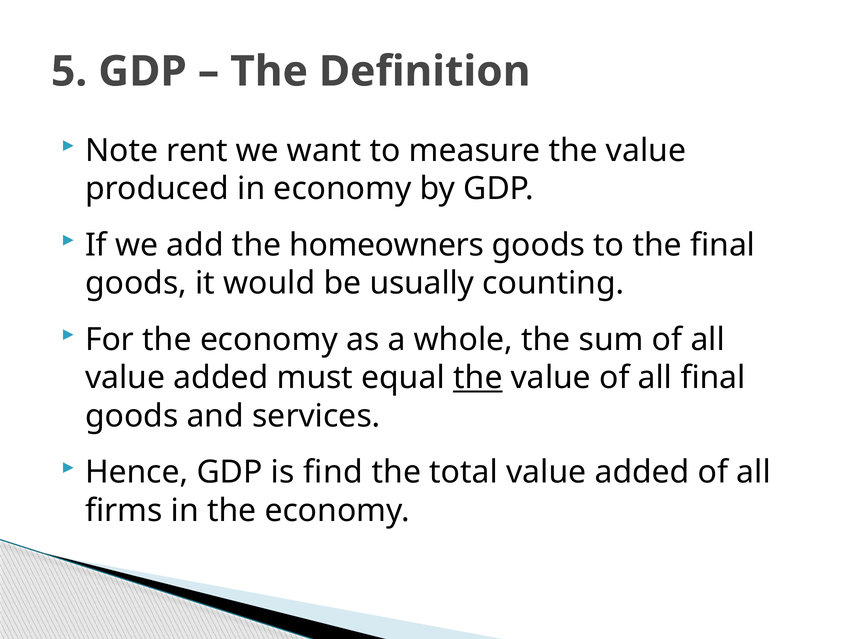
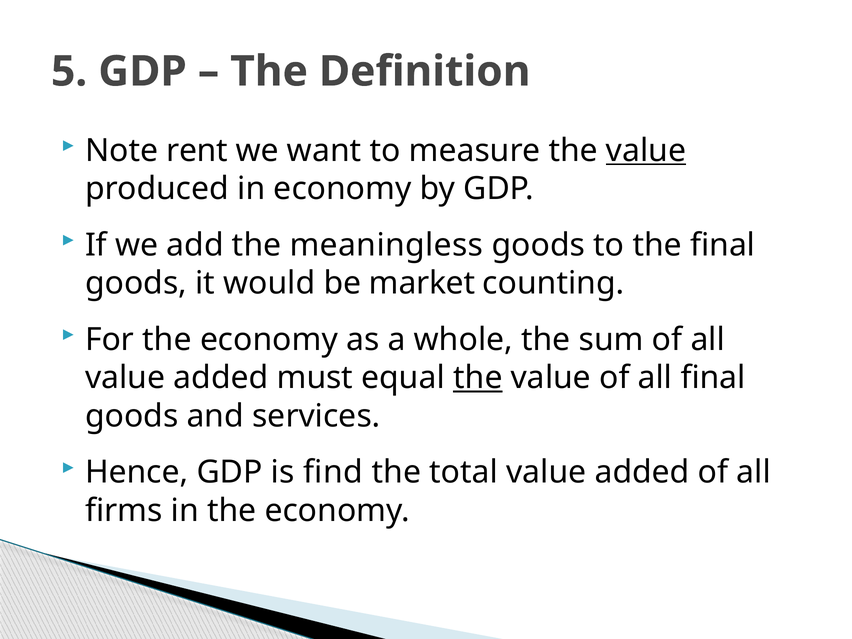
value underline: none -> present (646, 151)
homeowners: homeowners -> meaningless (386, 245)
usually: usually -> market (422, 283)
